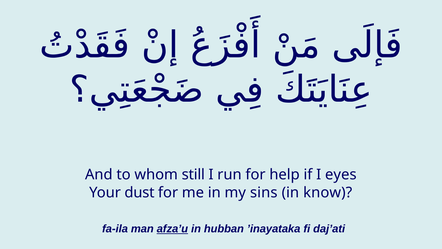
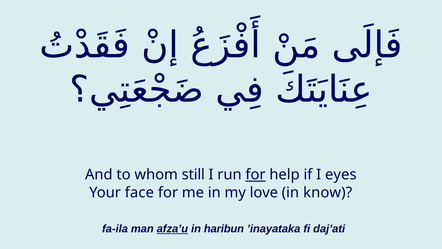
for underline: none -> present (256, 175)
dust: dust -> face (139, 192)
sins: sins -> love (264, 192)
hubban: hubban -> haribun (224, 228)
